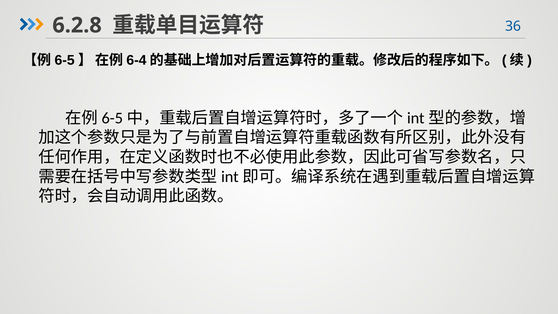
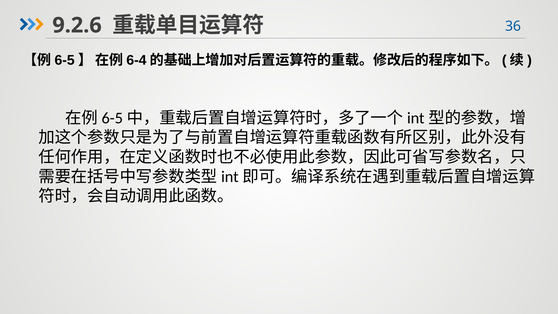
6.2.8: 6.2.8 -> 9.2.6 (77, 25)
